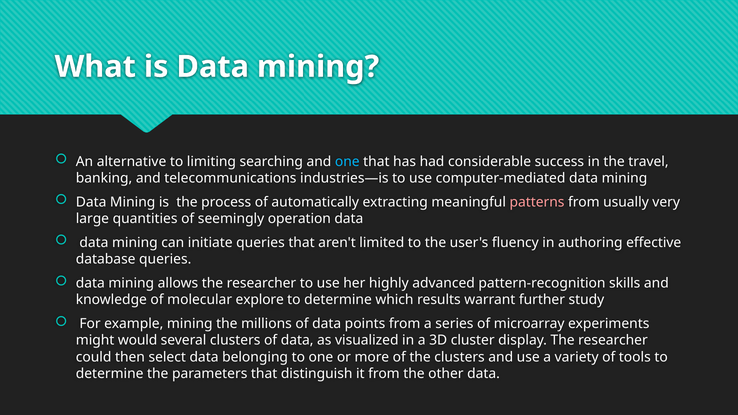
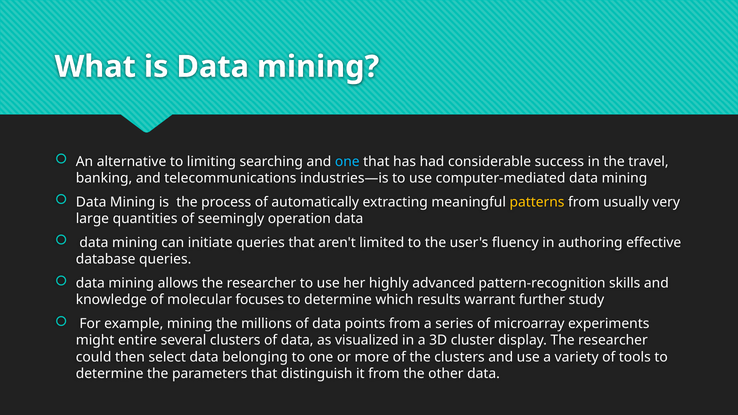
patterns colour: pink -> yellow (537, 202)
explore: explore -> focuses (260, 300)
would: would -> entire (137, 340)
